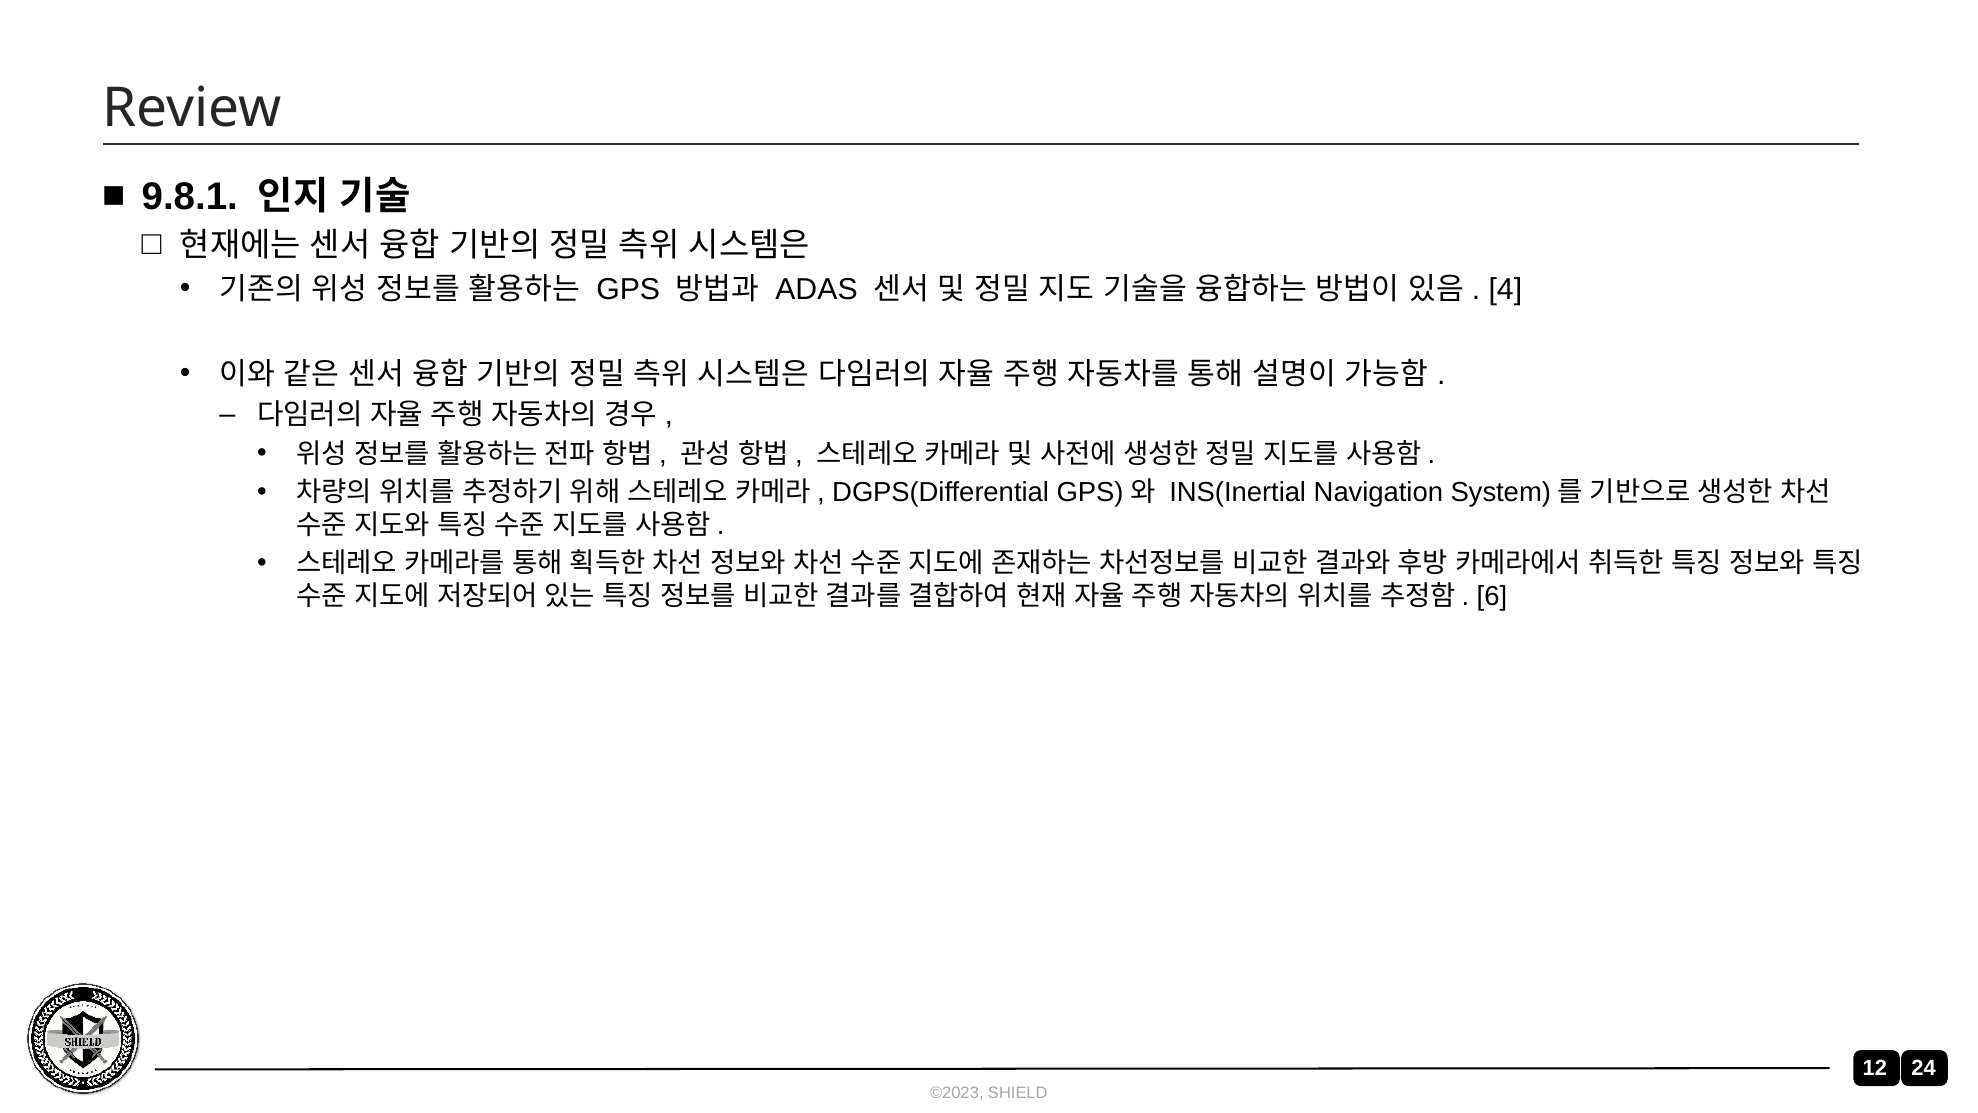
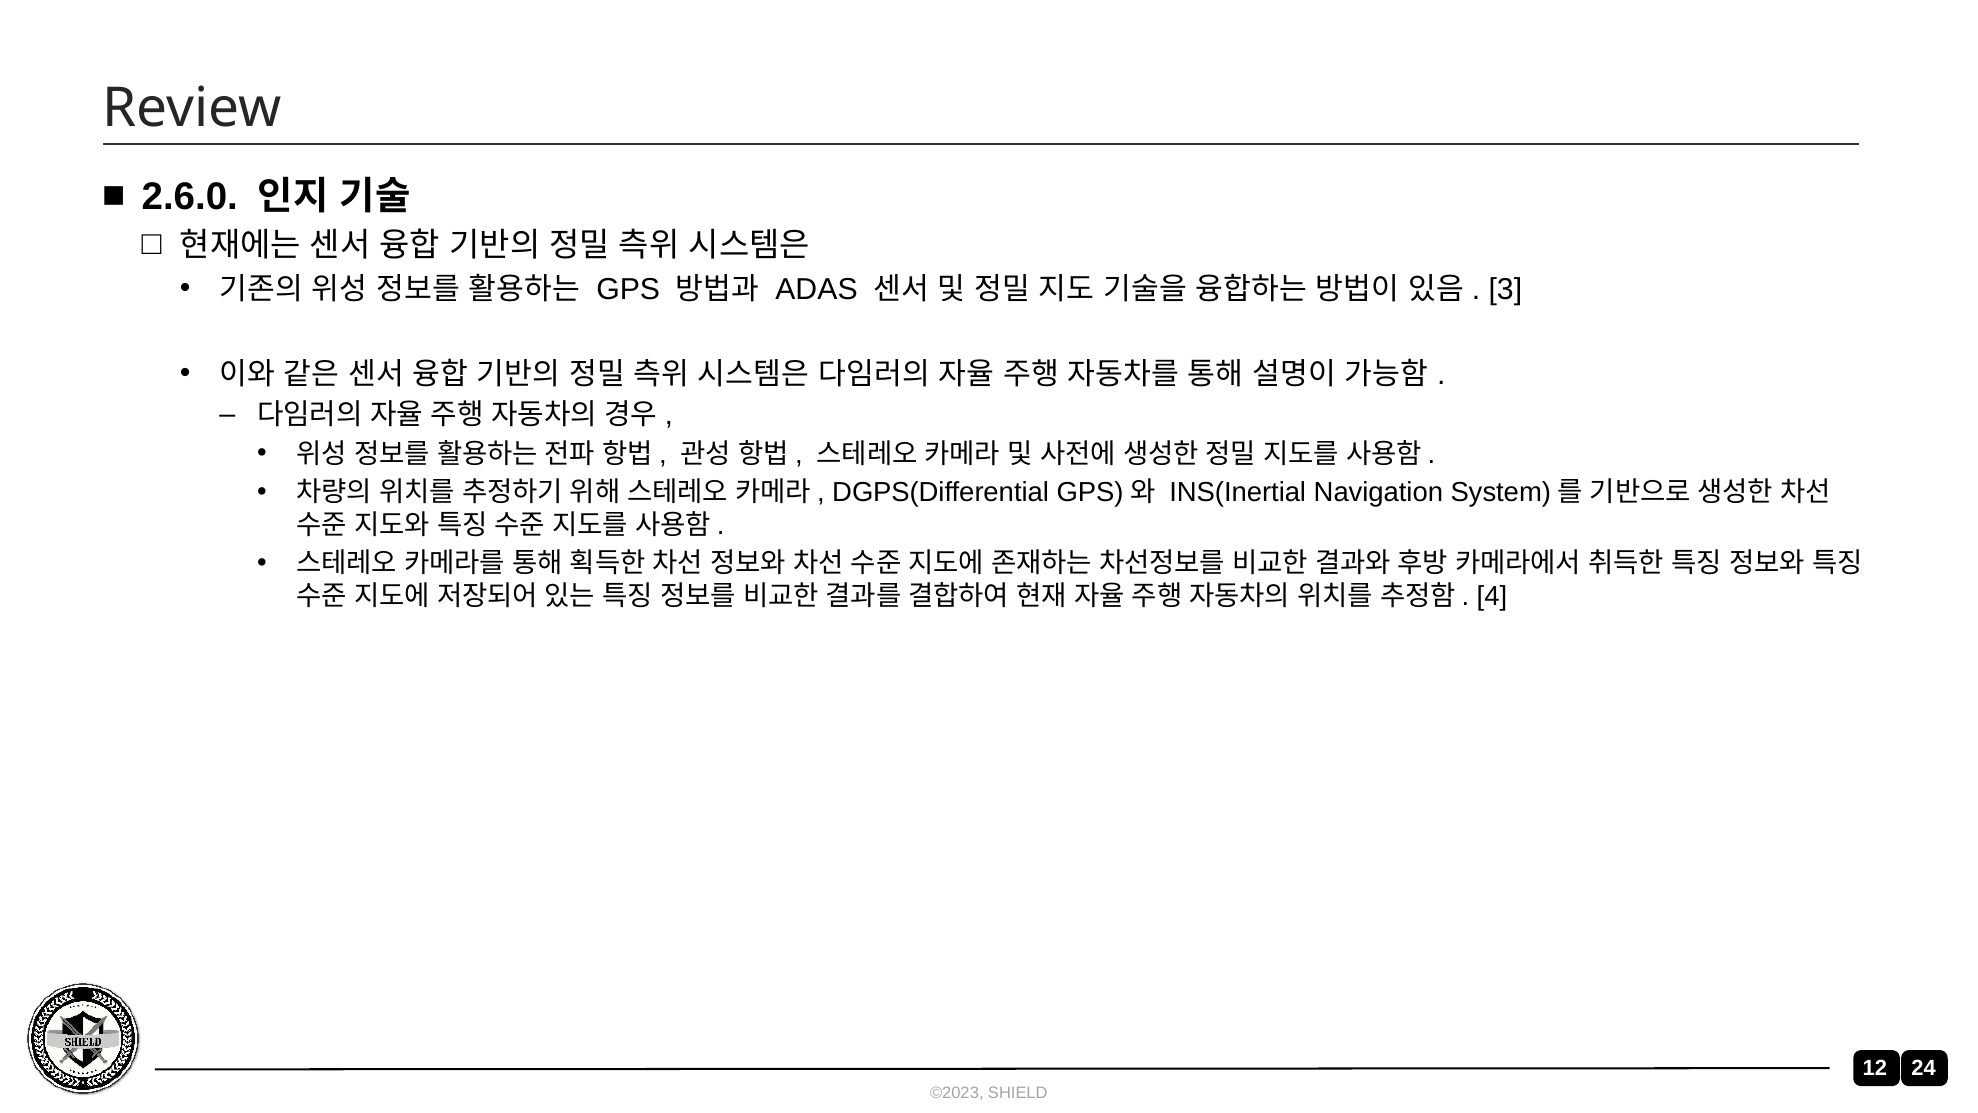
9.8.1: 9.8.1 -> 2.6.0 (190, 196)
4: 4 -> 3 (1505, 289)
6: 6 -> 4 (1492, 596)
